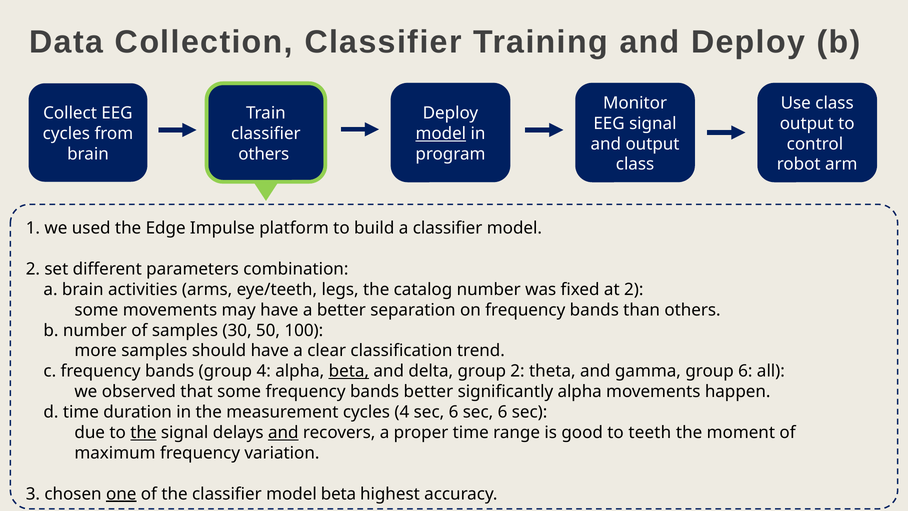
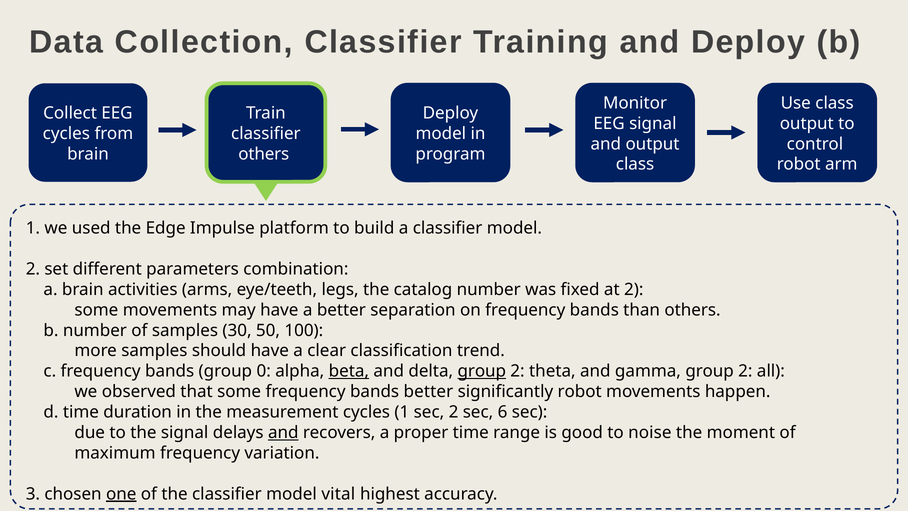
model underline: present -> none (441, 134)
group 4: 4 -> 0 (264, 371)
group underline: none -> present (482, 371)
gamma group 6: 6 -> 2 (745, 371)
significantly alpha: alpha -> robot (580, 392)
cycles 4: 4 -> 1 (402, 412)
6: 6 -> 2 (454, 412)
the underline: present -> none (143, 432)
teeth: teeth -> noise (650, 432)
model beta: beta -> vital (338, 494)
